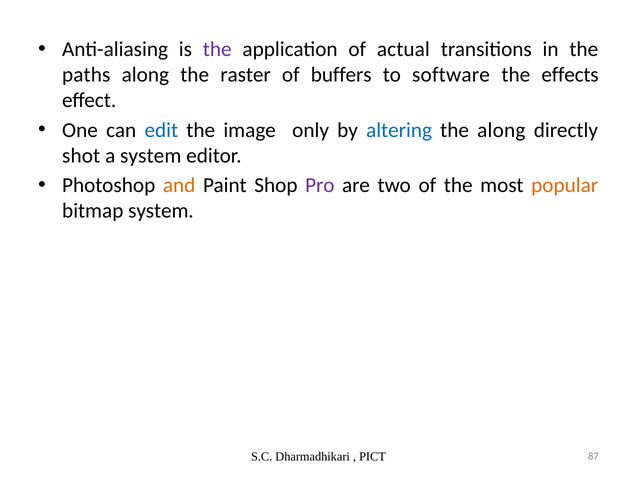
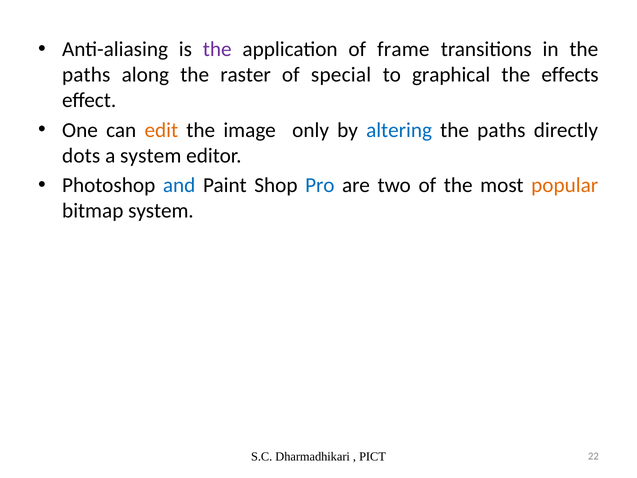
actual: actual -> frame (403, 49)
buffers: buffers -> special (341, 75)
software: software -> graphical (451, 75)
edit colour: blue -> orange (161, 130)
along: along -> paths (501, 130)
shot: shot -> dots (81, 155)
and colour: orange -> blue (179, 185)
Pro colour: purple -> blue (320, 185)
87: 87 -> 22 (593, 456)
